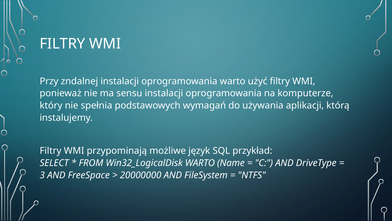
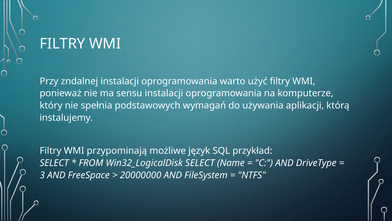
Win32_LogicalDisk WARTO: WARTO -> SELECT (200, 163)
